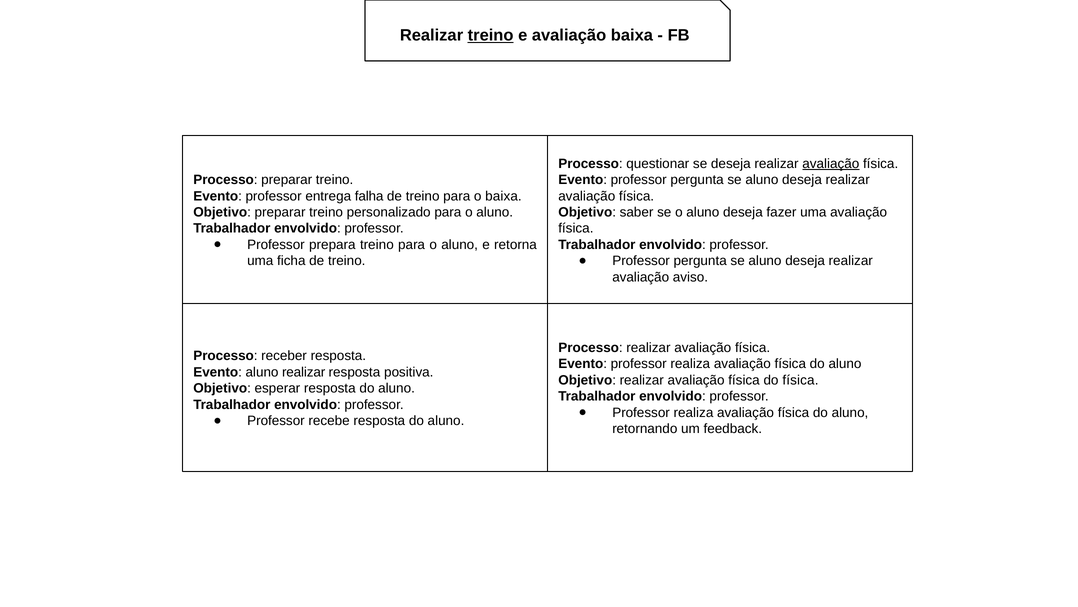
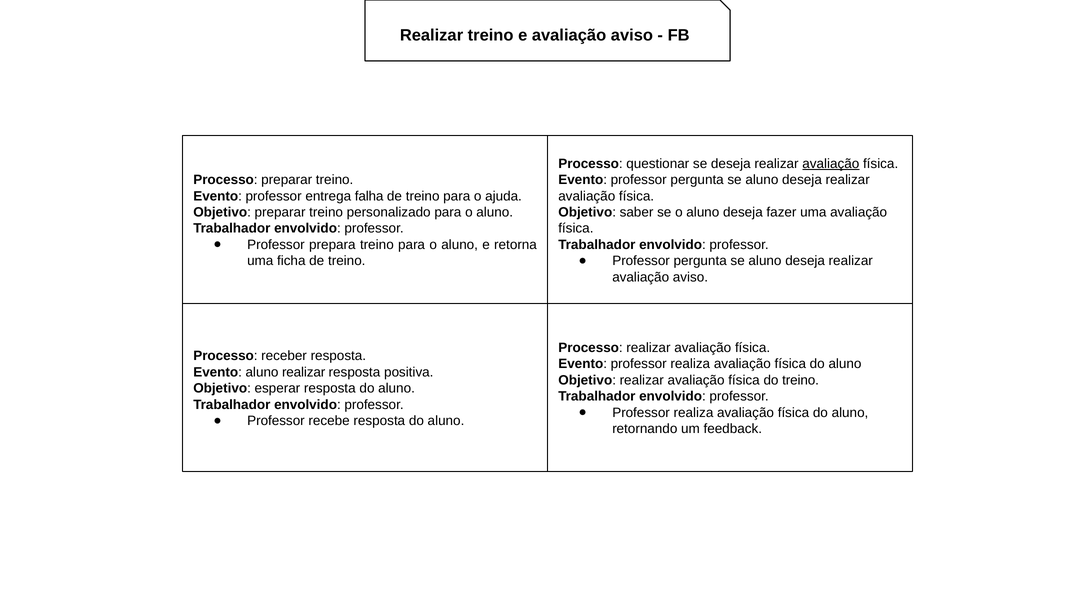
treino underline: present -> none (491, 36)
e avaliação baixa: baixa -> aviso (632, 36)
o baixa: baixa -> ajuda (504, 196)
do física: física -> treino (801, 380)
